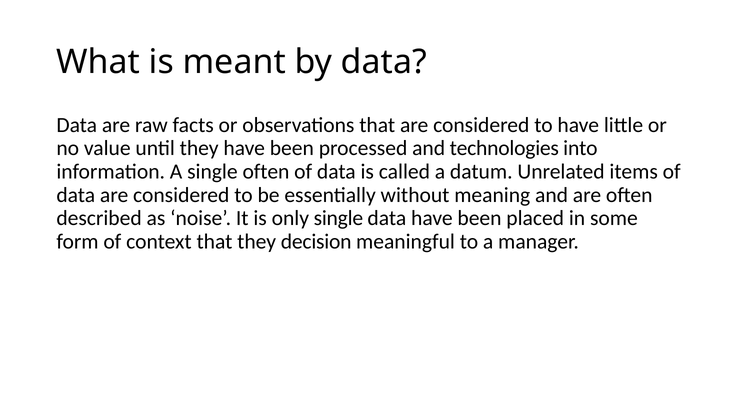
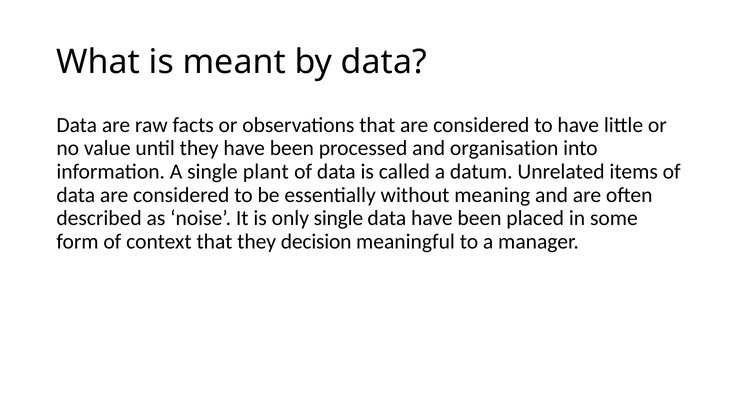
technologies: technologies -> organisation (504, 148)
single often: often -> plant (266, 172)
